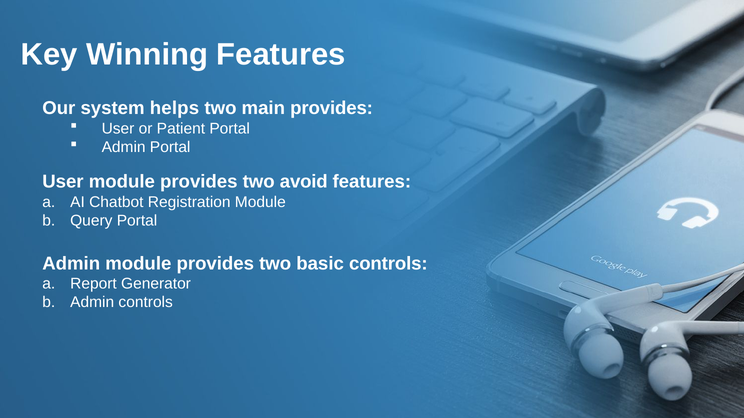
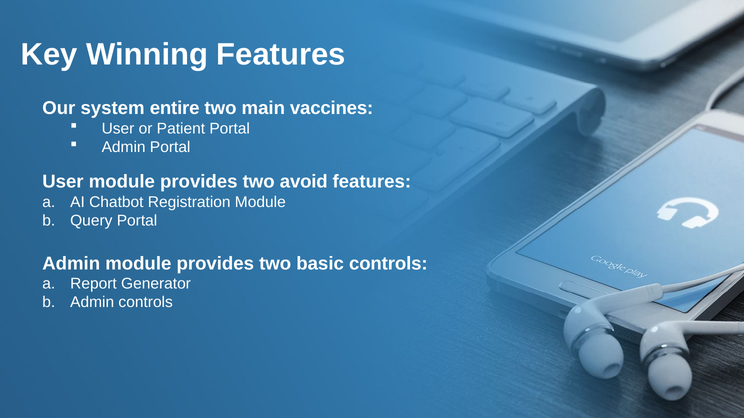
helps: helps -> entire (175, 108)
main provides: provides -> vaccines (332, 108)
